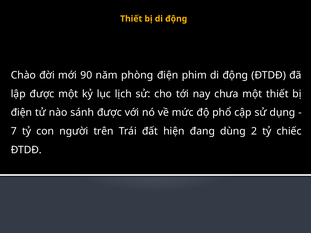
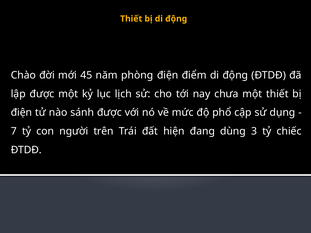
90: 90 -> 45 (86, 75)
phim: phim -> điểm (194, 75)
2: 2 -> 3 (254, 131)
